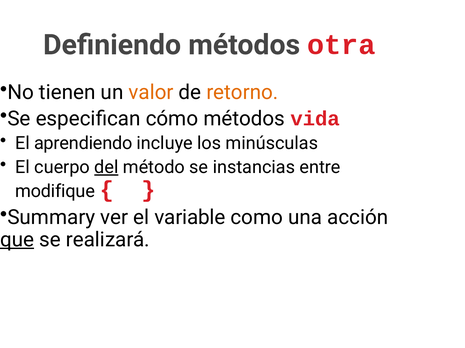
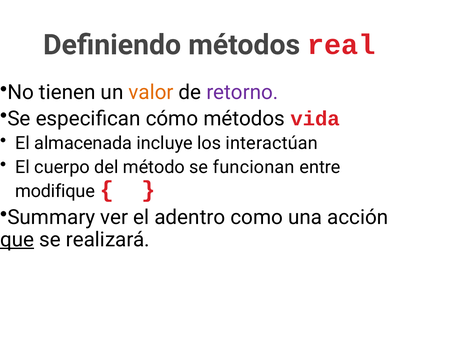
otra: otra -> real (341, 45)
retorno colour: orange -> purple (242, 92)
aprendiendo: aprendiendo -> almacenada (83, 143)
minúsculas: minúsculas -> interactúan (272, 143)
del underline: present -> none (106, 168)
instancias: instancias -> funcionan (254, 168)
variable: variable -> adentro (190, 218)
